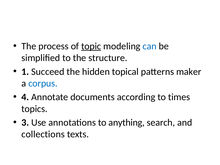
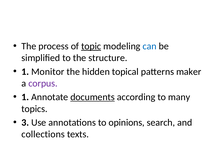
Succeed: Succeed -> Monitor (48, 72)
corpus colour: blue -> purple (43, 83)
4: 4 -> 1 (25, 97)
documents underline: none -> present (93, 97)
times: times -> many (179, 97)
anything: anything -> opinions (127, 123)
